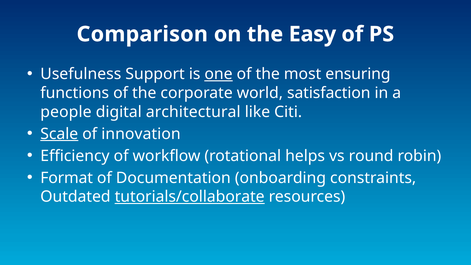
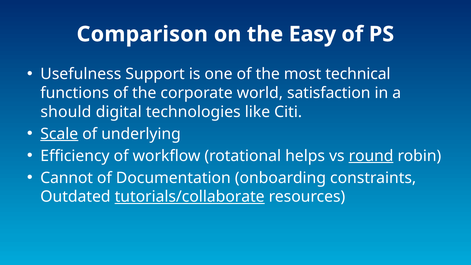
one underline: present -> none (218, 74)
ensuring: ensuring -> technical (358, 74)
people: people -> should (66, 112)
architectural: architectural -> technologies (193, 112)
innovation: innovation -> underlying (141, 134)
round underline: none -> present (371, 156)
Format: Format -> Cannot (67, 178)
